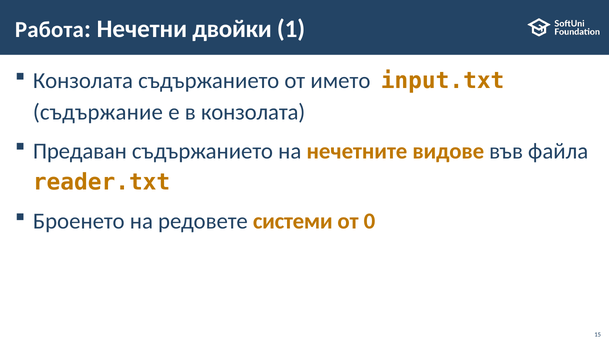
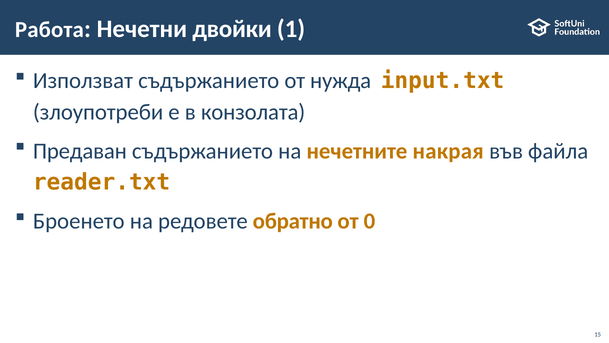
Конзолата: Конзолата -> Използват (83, 81)
името: името -> нужда (341, 81)
съдържание: съдържание -> злоупотреби (98, 112)
видове: видове -> накрая (448, 151)
системи: системи -> обратно (293, 221)
